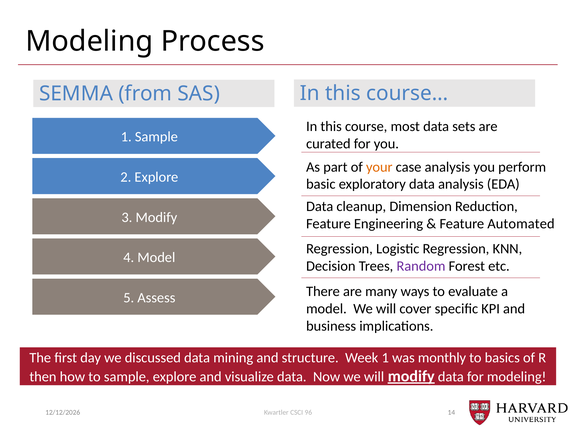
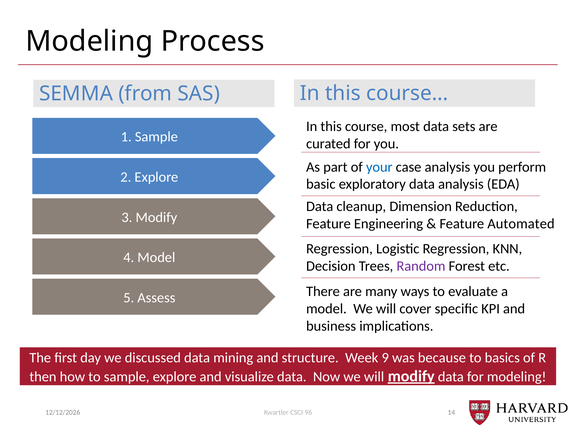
your colour: orange -> blue (379, 167)
Week 1: 1 -> 9 (385, 358)
monthly: monthly -> because (442, 358)
